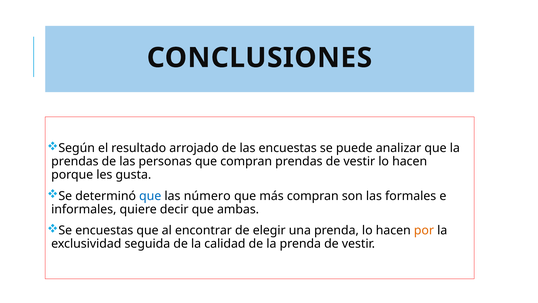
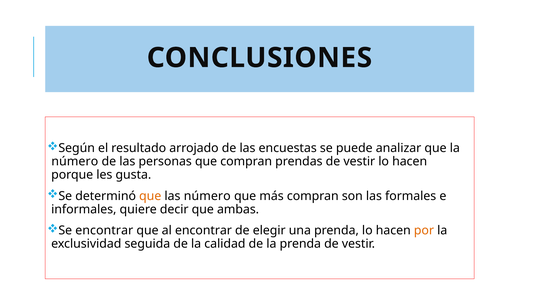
prendas: prendas -> número (75, 161)
que colour: blue -> orange (150, 196)
Se encuestas: encuestas -> encontrar (104, 230)
